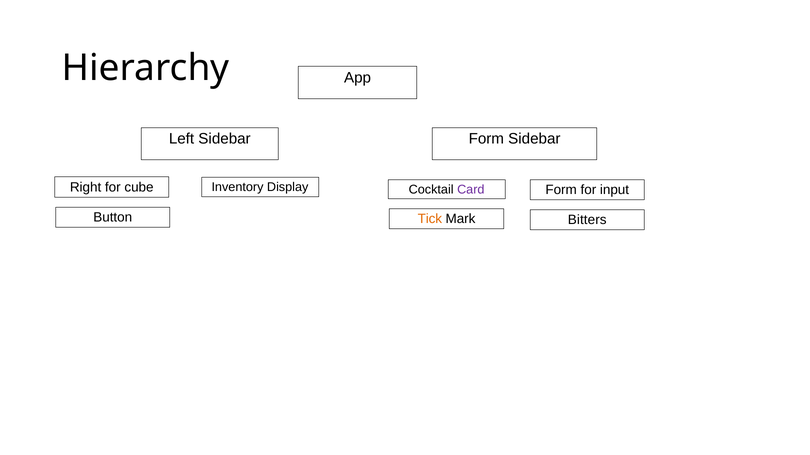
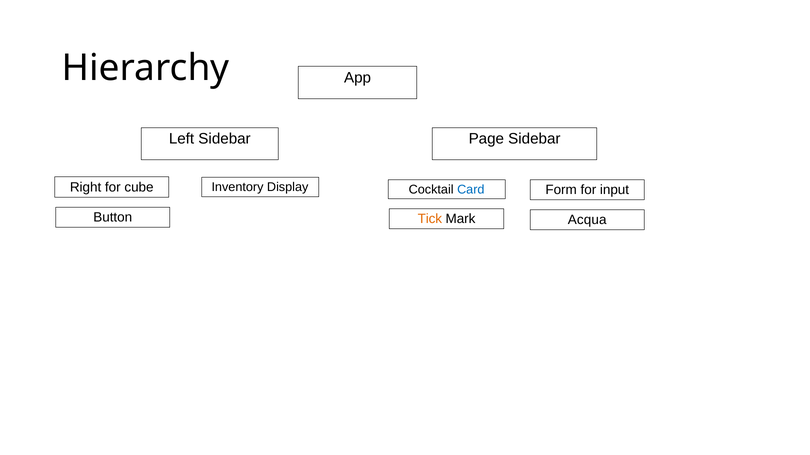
Sidebar Form: Form -> Page (486, 139)
Card colour: purple -> blue (471, 190)
Bitters: Bitters -> Acqua (587, 220)
